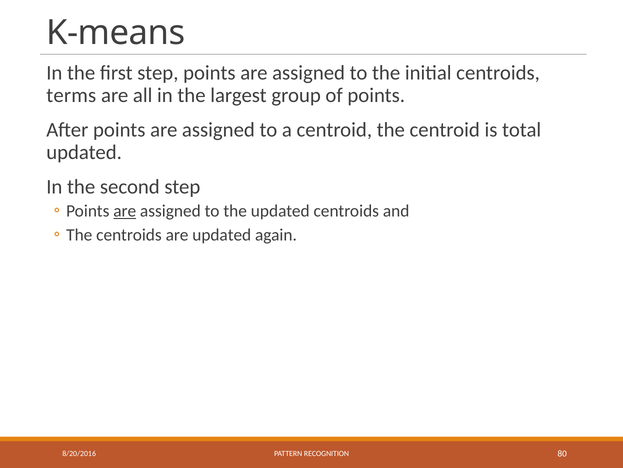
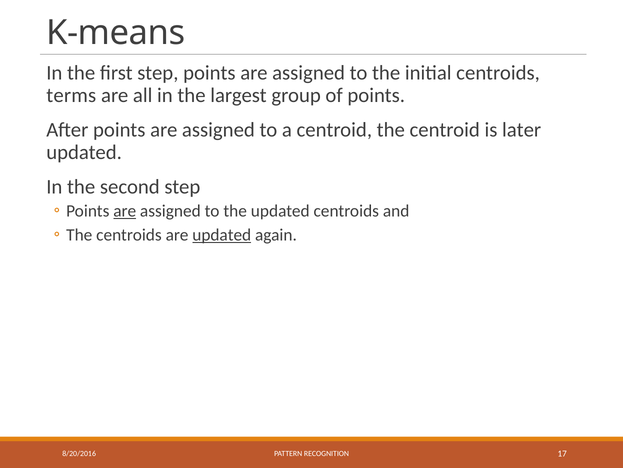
total: total -> later (522, 130)
updated underline: none -> present (222, 234)
80: 80 -> 17 (562, 453)
